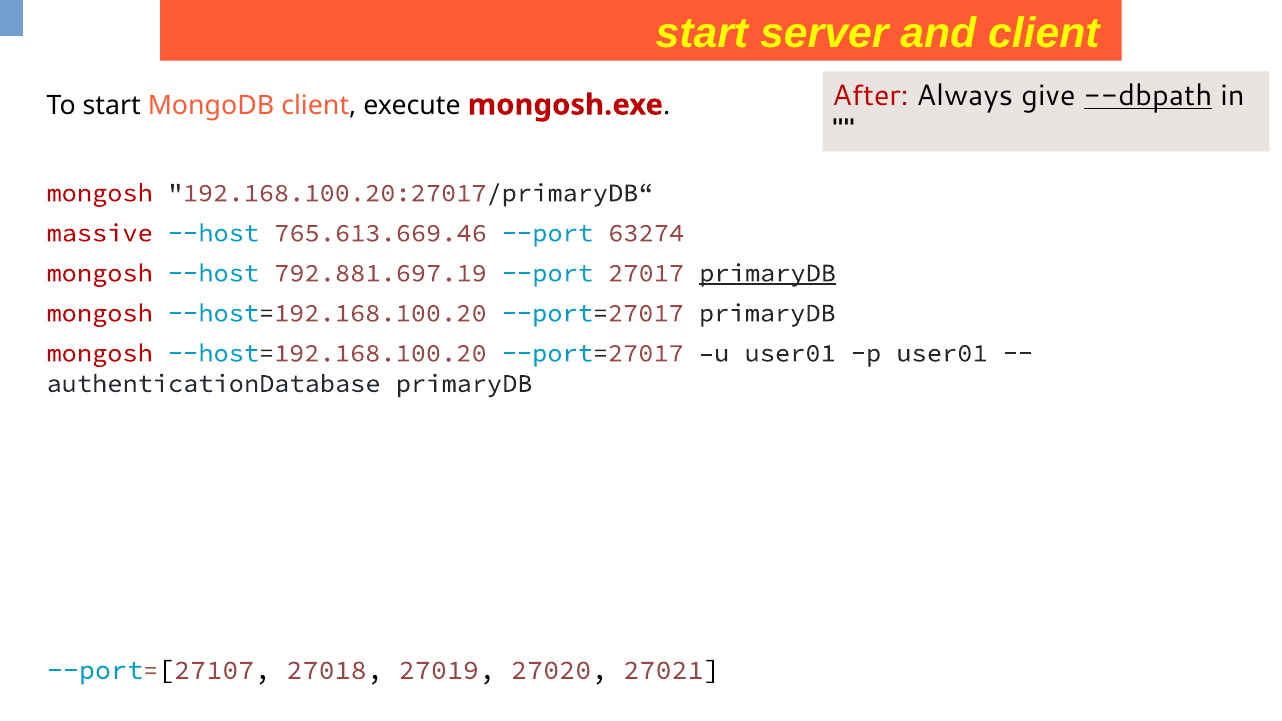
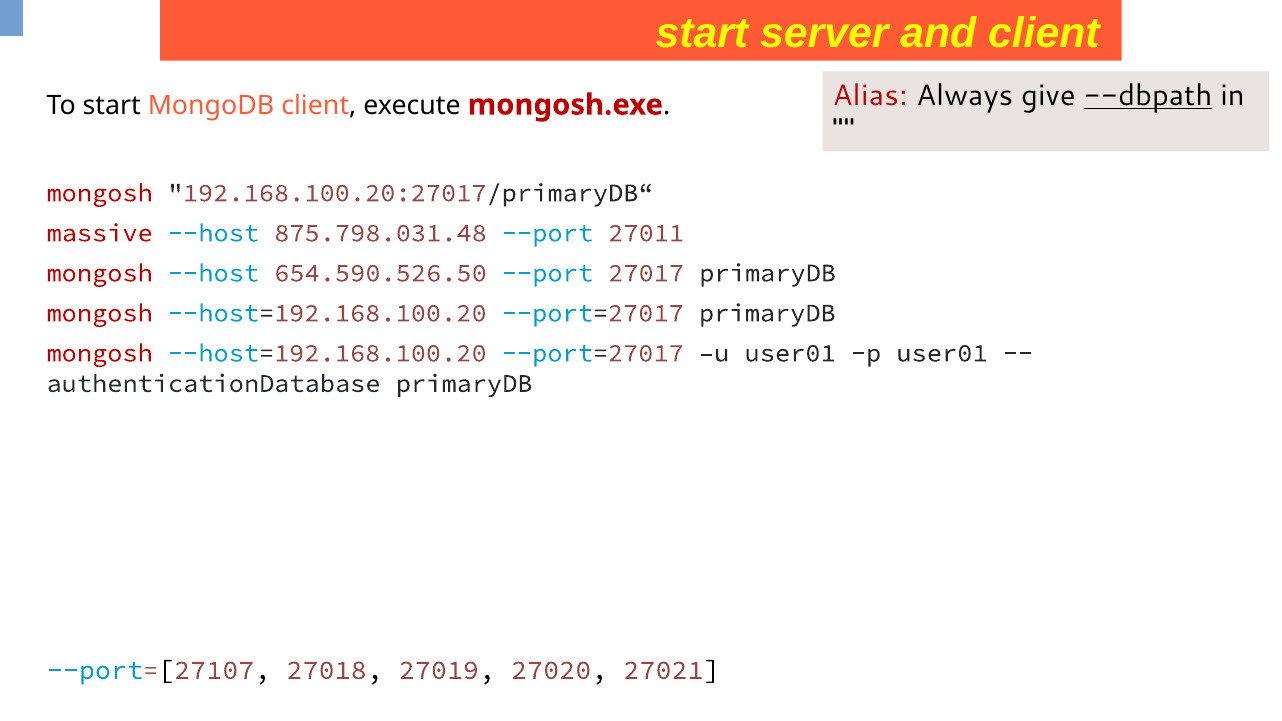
After: After -> Alias (870, 96)
765.613.669.46: 765.613.669.46 -> 875.798.031.48 (381, 233)
63274: 63274 -> 27011 (646, 233)
792.881.697.19: 792.881.697.19 -> 654.590.526.50 (381, 273)
primaryDB underline: present -> none (768, 273)
